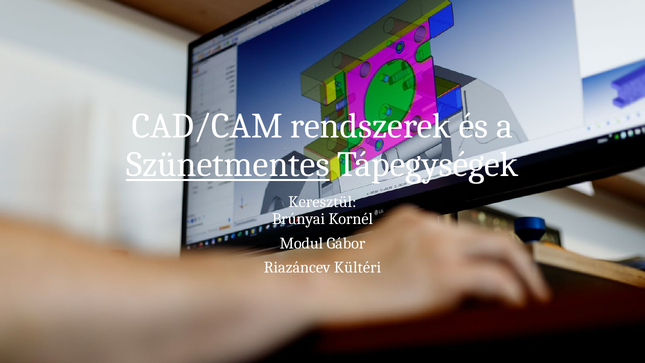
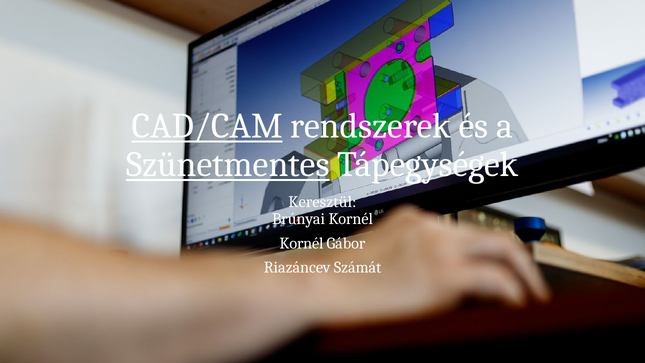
CAD/CAM underline: none -> present (207, 126)
Modul: Modul -> Kornél (301, 243)
Kültéri: Kültéri -> Számát (358, 267)
